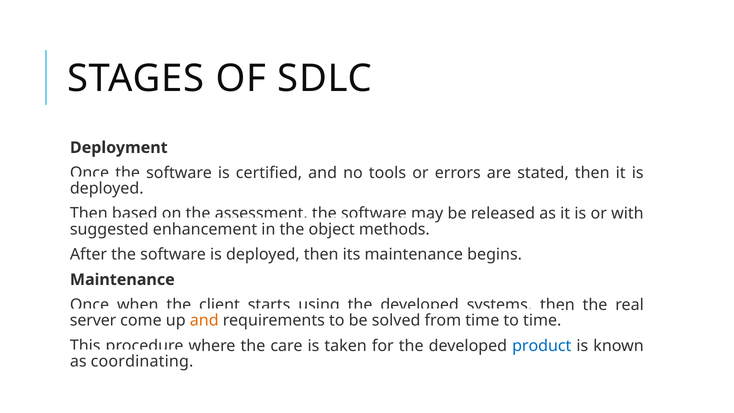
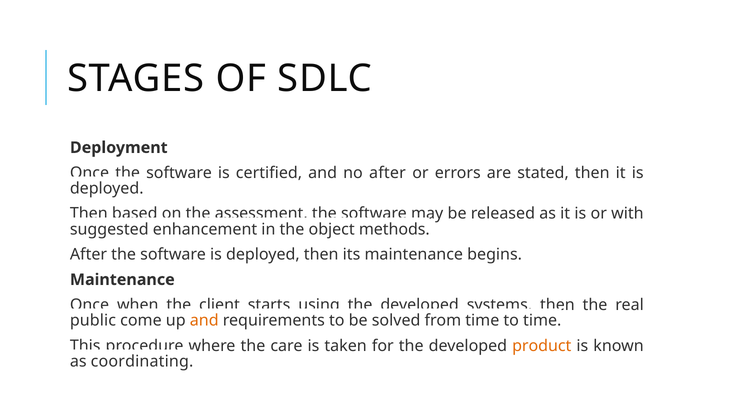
no tools: tools -> after (387, 173)
server: server -> public (93, 320)
product colour: blue -> orange (542, 346)
